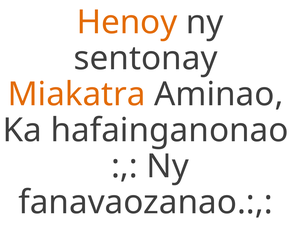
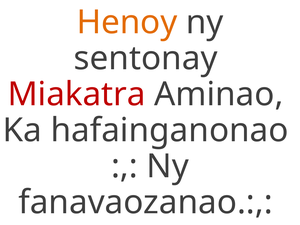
Miakatra colour: orange -> red (77, 94)
